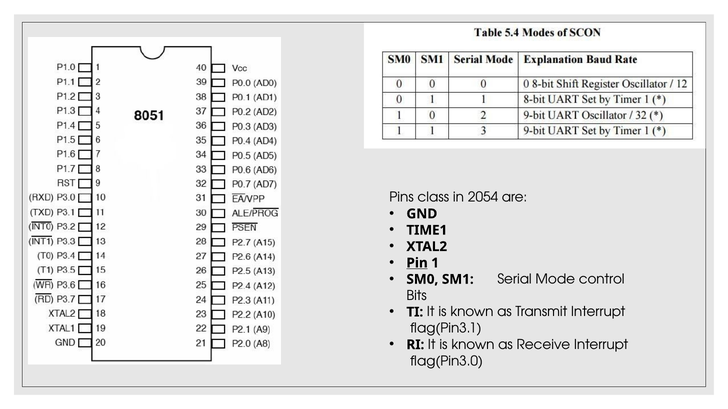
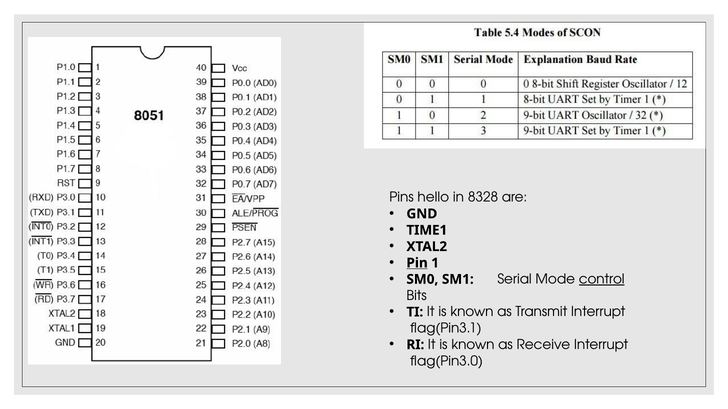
class: class -> hello (433, 198)
2054: 2054 -> 8328 (483, 198)
control underline: none -> present (602, 280)
